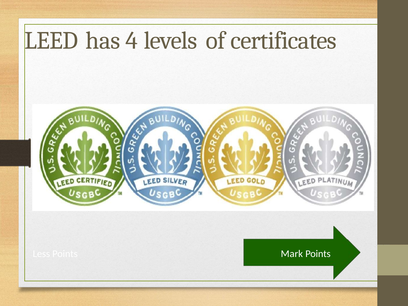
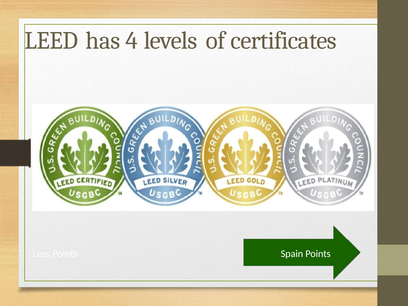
Mark: Mark -> Spain (292, 254)
